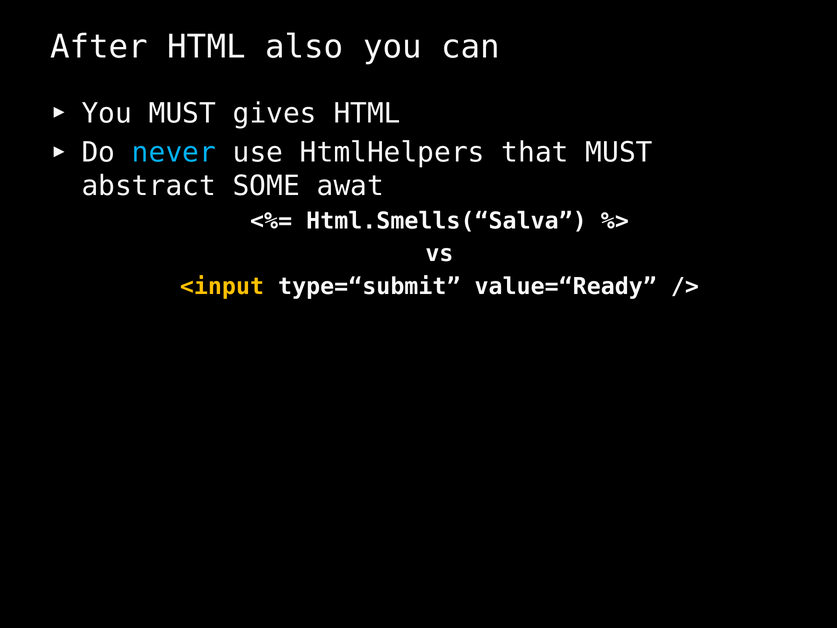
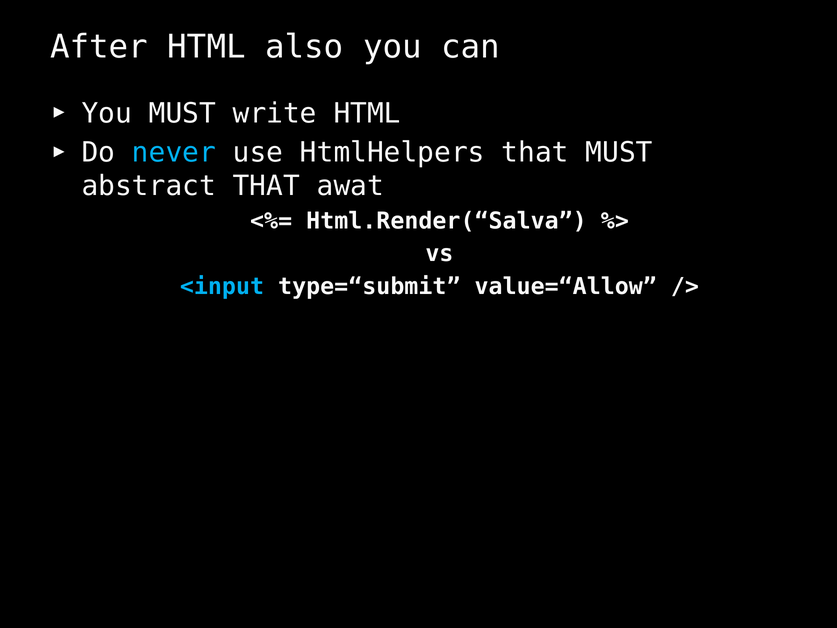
gives: gives -> write (275, 114)
abstract SOME: SOME -> THAT (266, 186)
Html.Smells(“Salva: Html.Smells(“Salva -> Html.Render(“Salva (446, 221)
<input colour: yellow -> light blue (222, 286)
value=“Ready: value=“Ready -> value=“Allow (566, 286)
